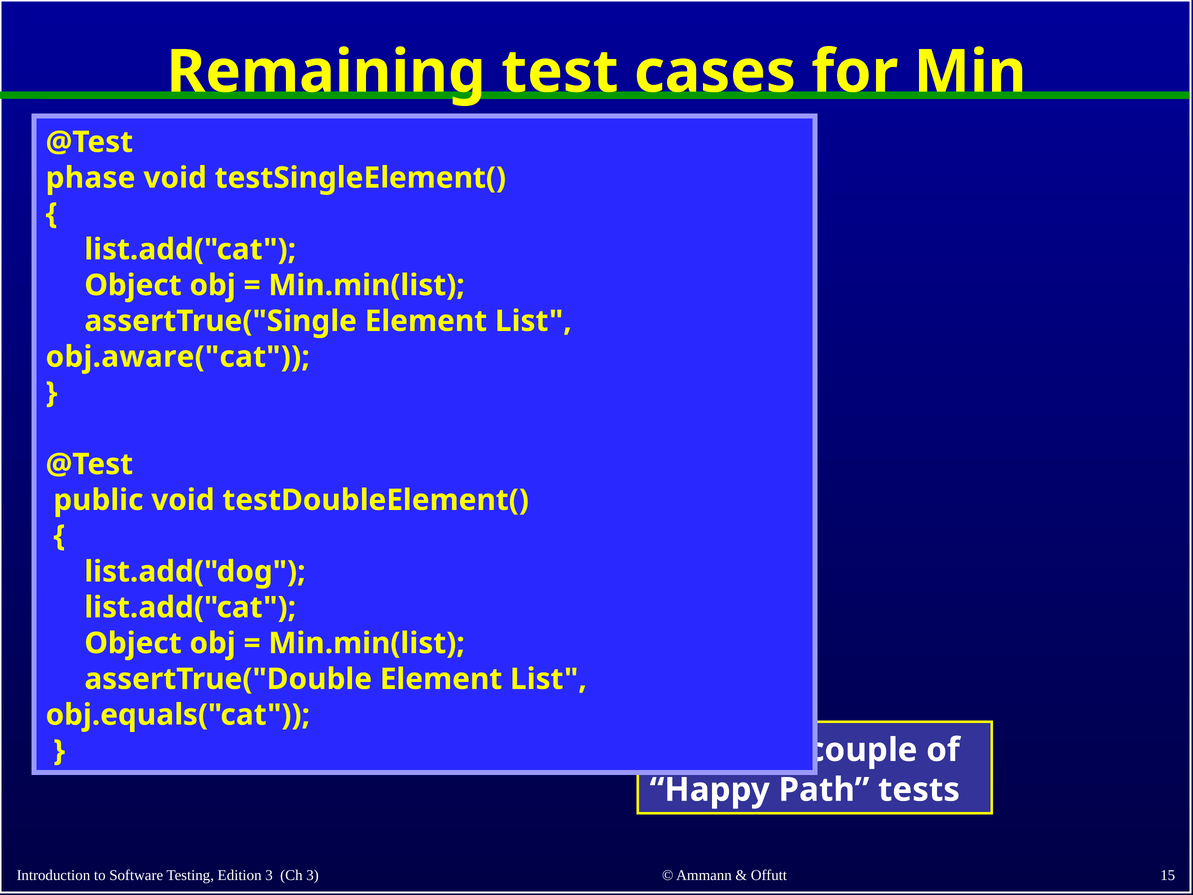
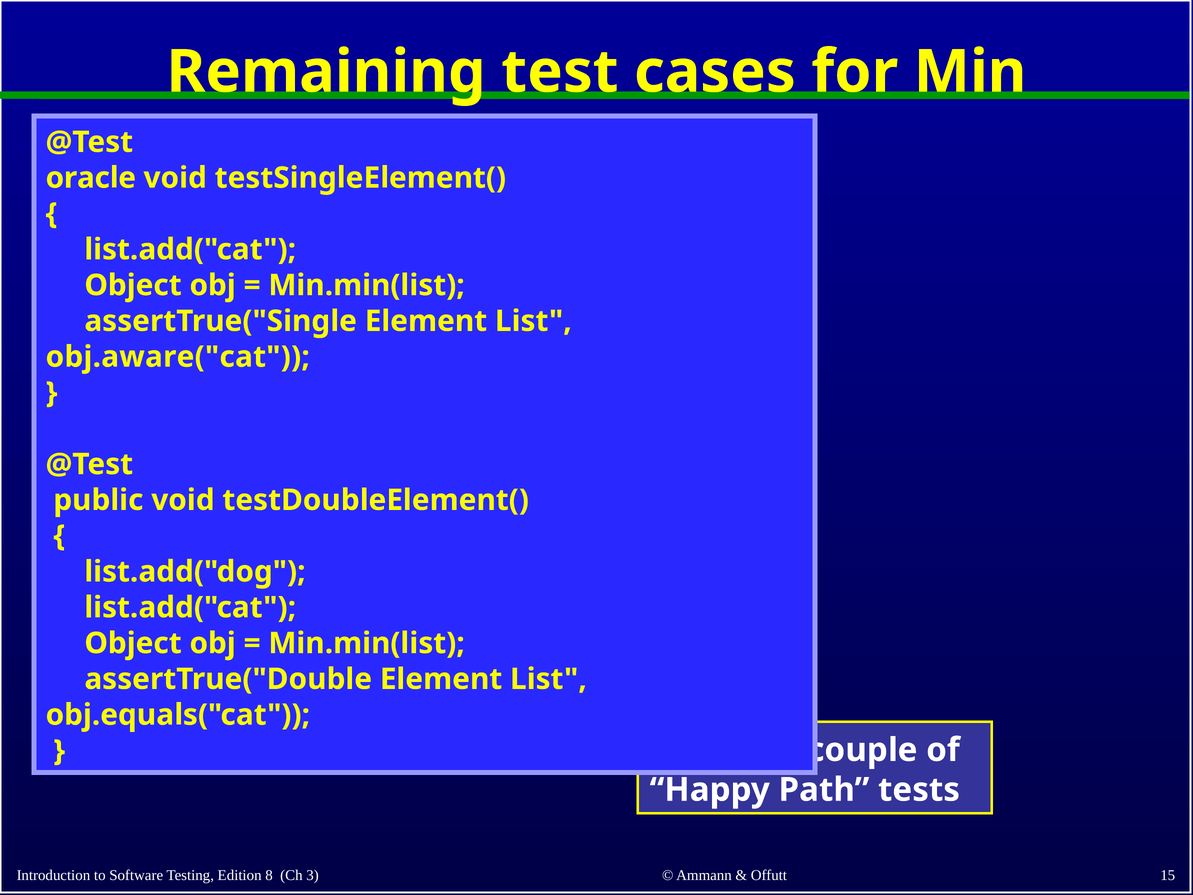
phase: phase -> oracle (91, 178)
Edition 3: 3 -> 8 (269, 875)
